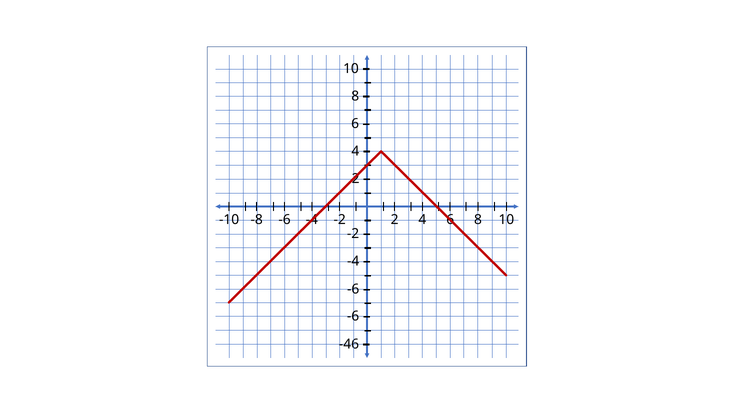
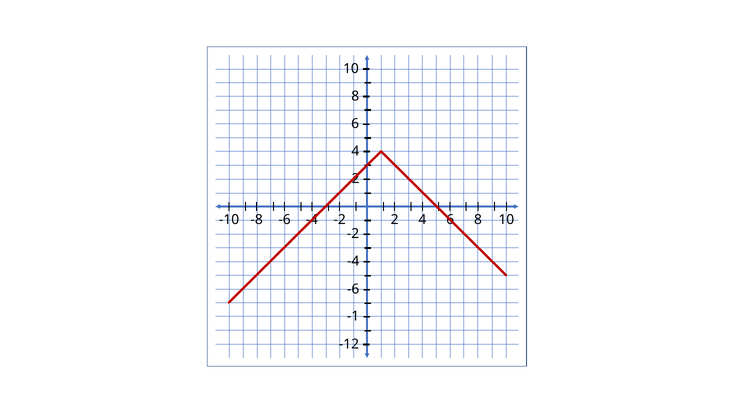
-6: -6 -> -1 (353, 316)
-46: -46 -> -12 (349, 344)
